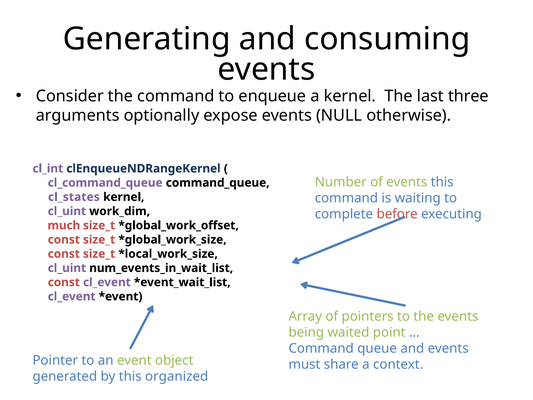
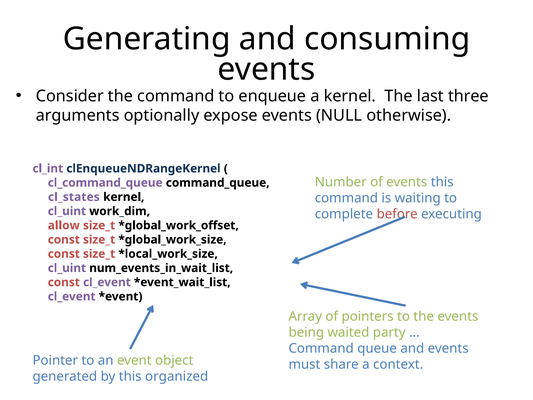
much: much -> allow (64, 225)
point: point -> party (389, 332)
